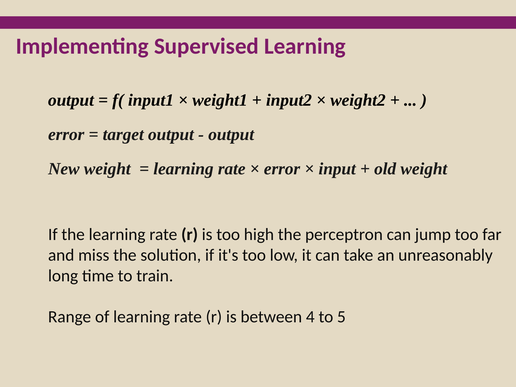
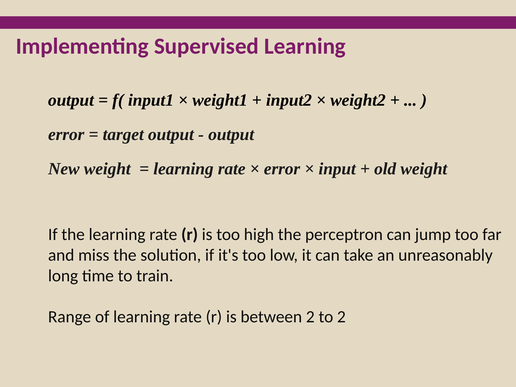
between 4: 4 -> 2 (310, 317)
to 5: 5 -> 2 (341, 317)
